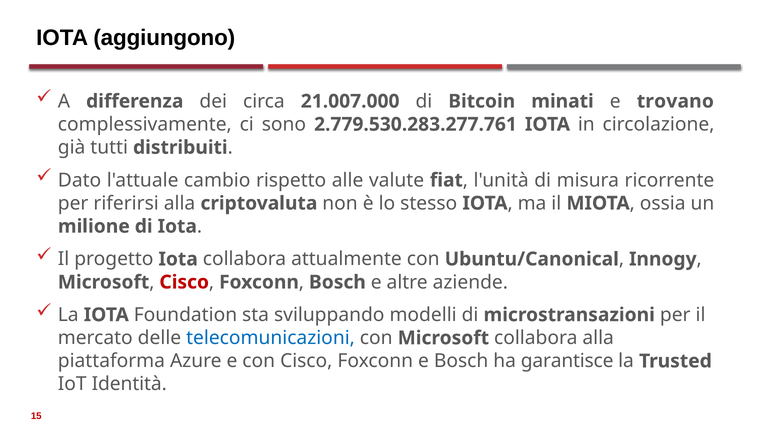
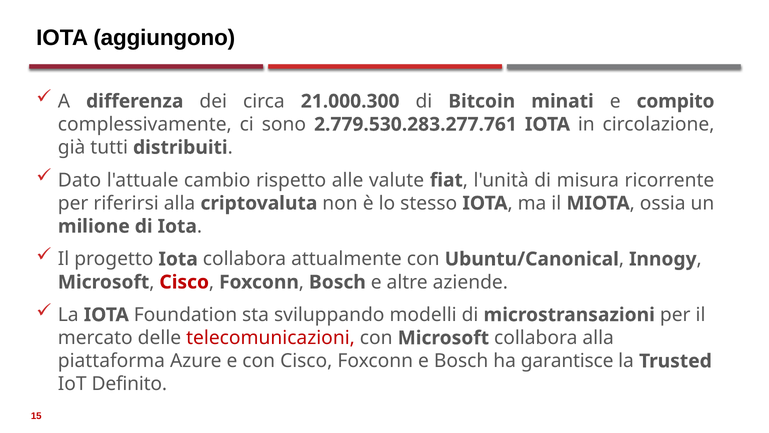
21.007.000: 21.007.000 -> 21.000.300 (350, 101)
trovano: trovano -> compito (676, 101)
telecomunicazioni colour: blue -> red (271, 338)
Identità: Identità -> Definito (129, 384)
